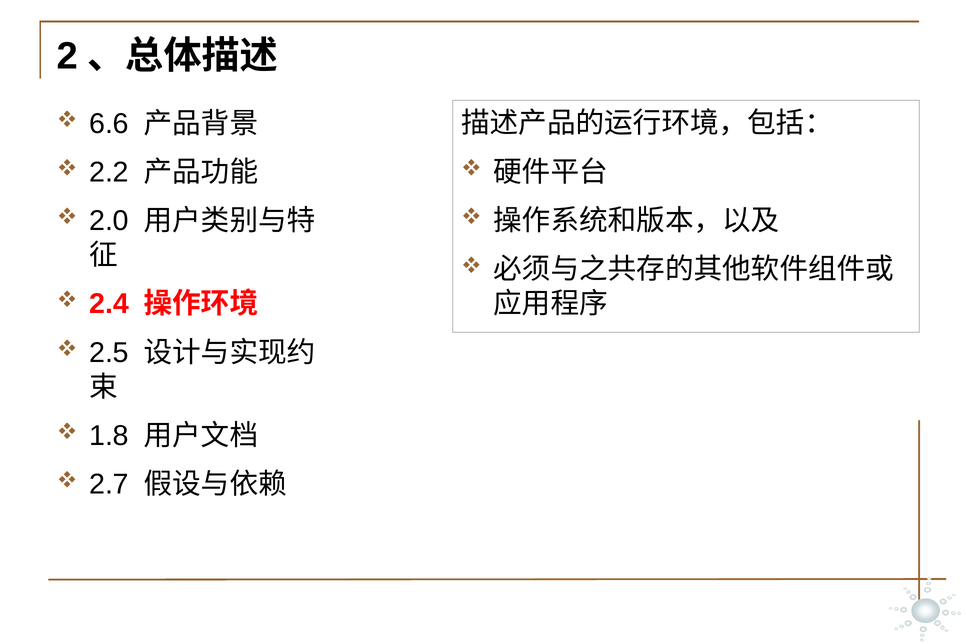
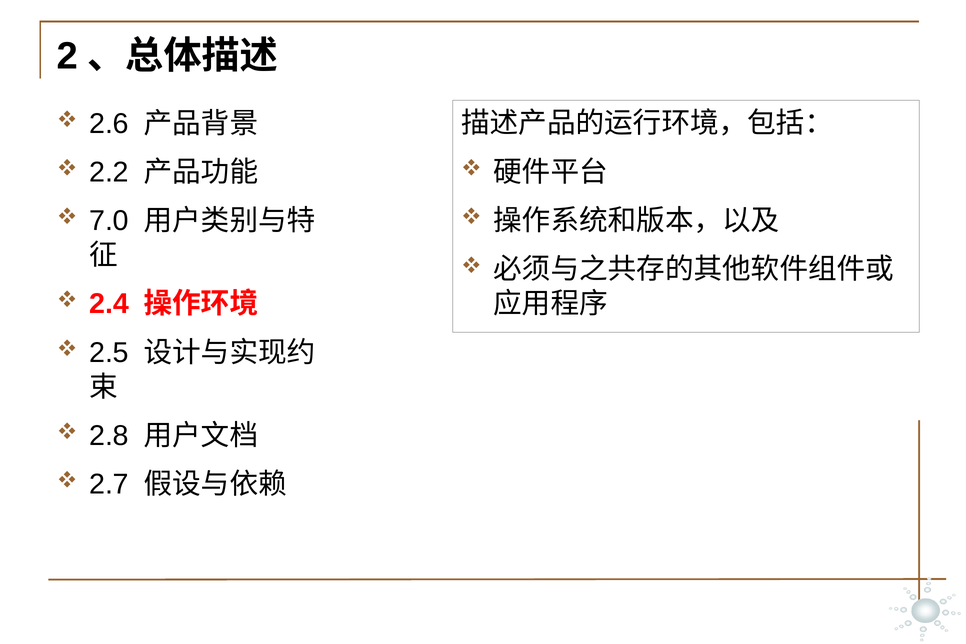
6.6: 6.6 -> 2.6 (109, 124)
2.0: 2.0 -> 7.0 (109, 221)
1.8: 1.8 -> 2.8 (109, 436)
